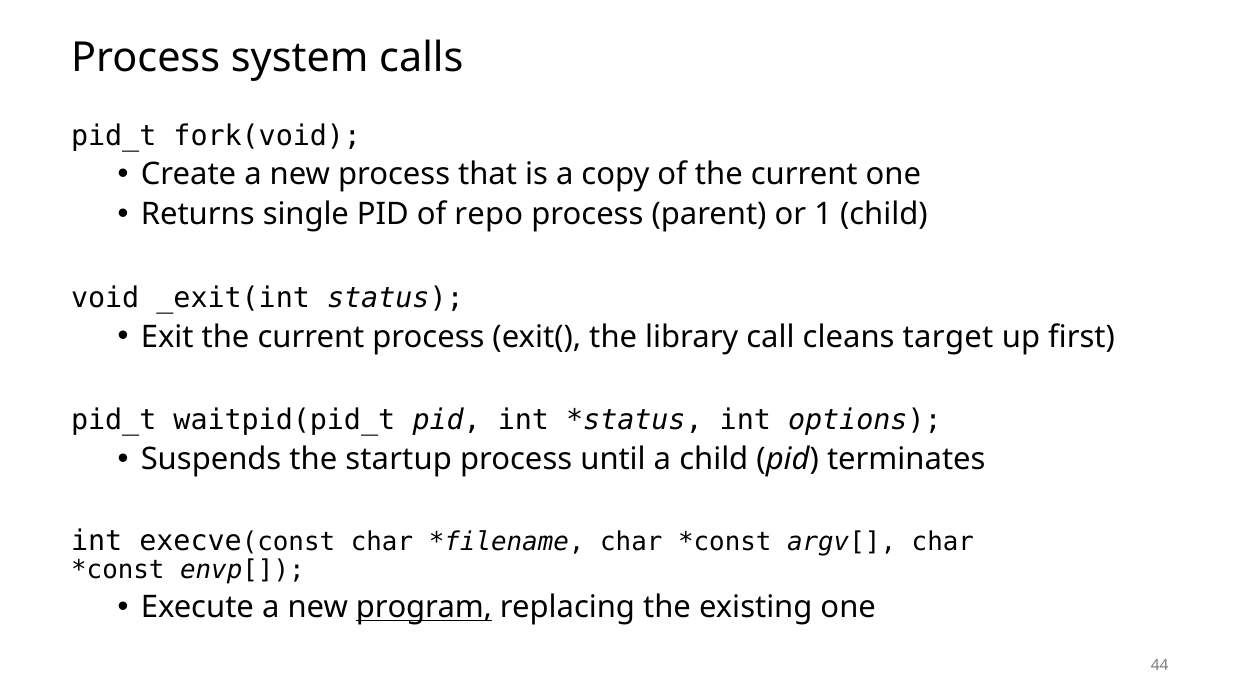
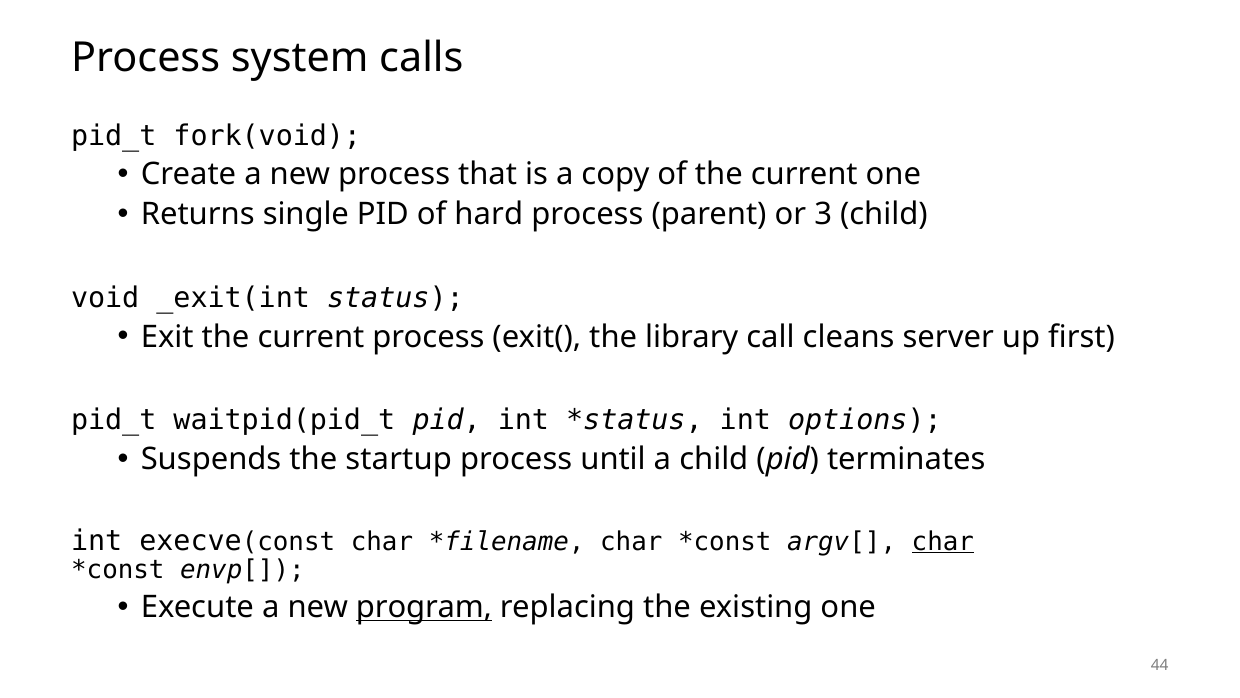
repo: repo -> hard (489, 214)
1: 1 -> 3 (823, 214)
target: target -> server (948, 337)
char underline: none -> present (943, 541)
